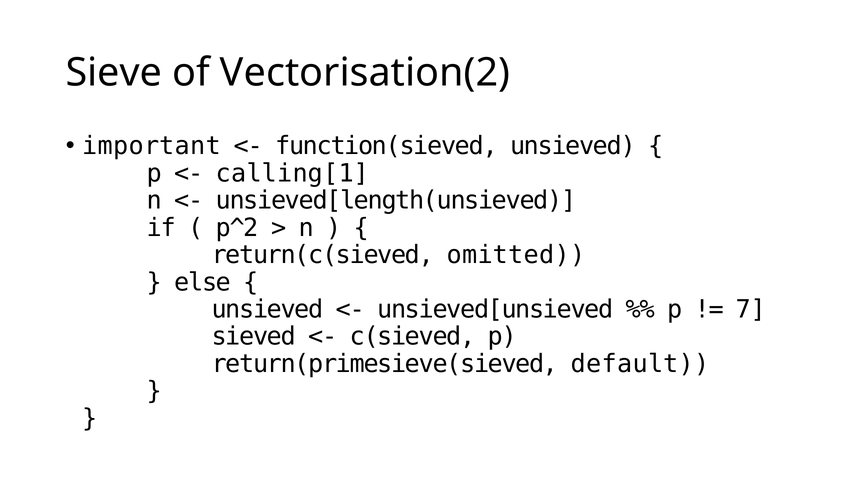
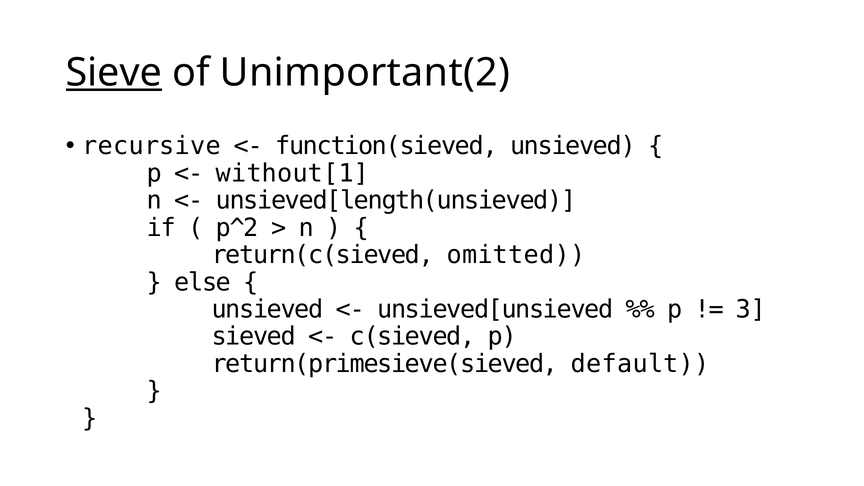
Sieve underline: none -> present (114, 73)
Vectorisation(2: Vectorisation(2 -> Unimportant(2 (365, 73)
important: important -> recursive (152, 146)
calling[1: calling[1 -> without[1 (292, 173)
7: 7 -> 3 (751, 309)
